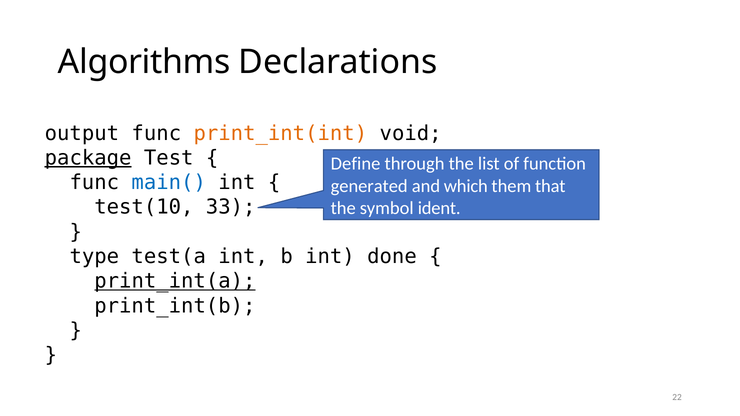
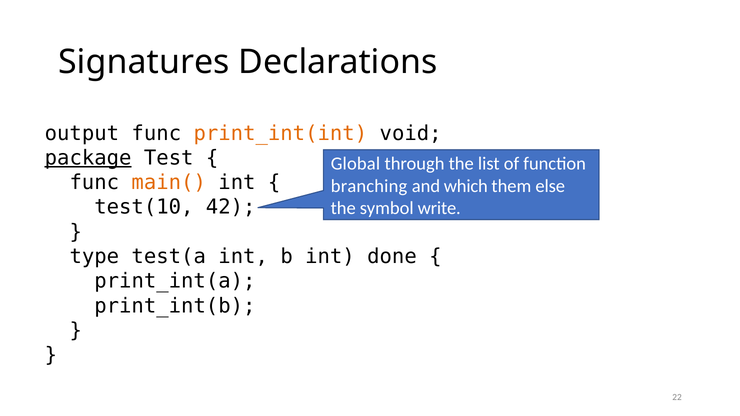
Algorithms: Algorithms -> Signatures (144, 62)
Define: Define -> Global (355, 164)
main( colour: blue -> orange (169, 183)
generated: generated -> branching (369, 186)
that: that -> else (550, 186)
33: 33 -> 42 (231, 207)
ident: ident -> write (439, 208)
print_int(a underline: present -> none (175, 281)
